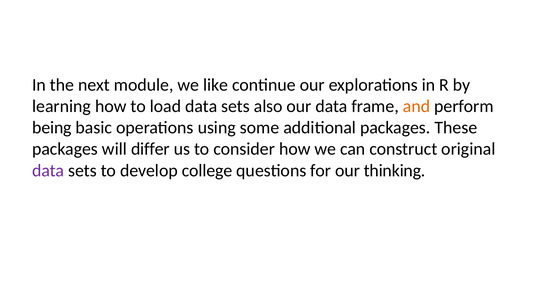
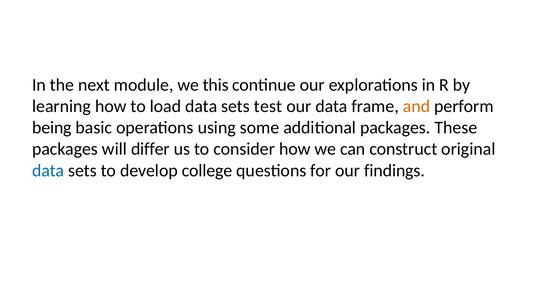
like: like -> this (216, 85)
also: also -> test (268, 106)
data colour: purple -> blue (48, 170)
thinking: thinking -> findings (395, 170)
